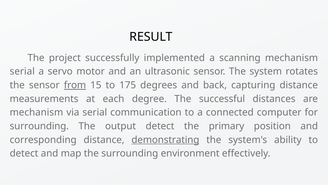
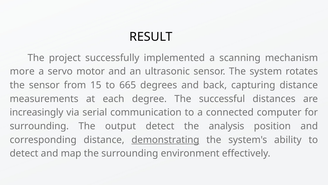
serial: serial -> more (22, 71)
from underline: present -> none (75, 85)
175: 175 -> 665 (128, 85)
mechanism: mechanism -> increasingly (37, 112)
primary: primary -> analysis (227, 126)
